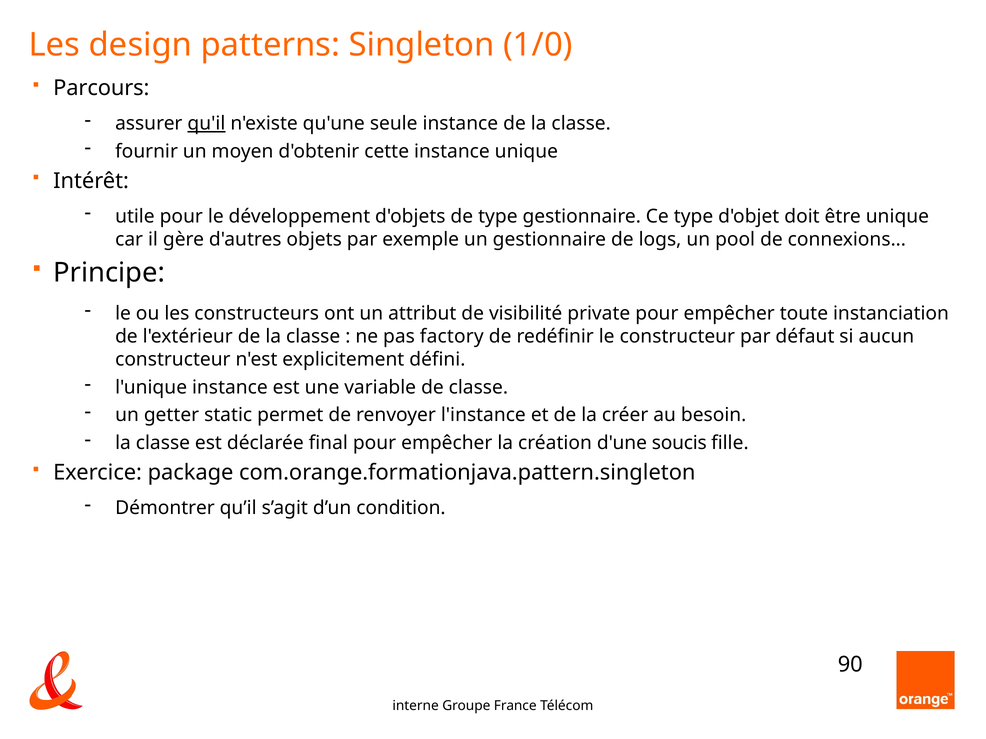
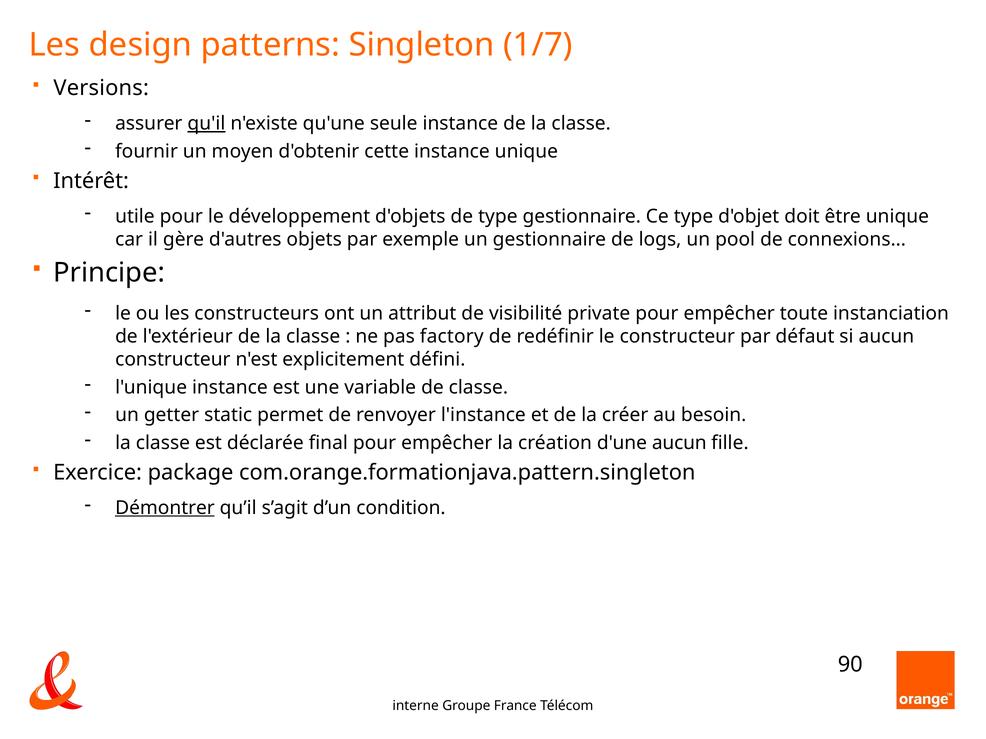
1/0: 1/0 -> 1/7 (538, 45)
Parcours: Parcours -> Versions (101, 88)
d'une soucis: soucis -> aucun (679, 443)
Démontrer underline: none -> present (165, 508)
